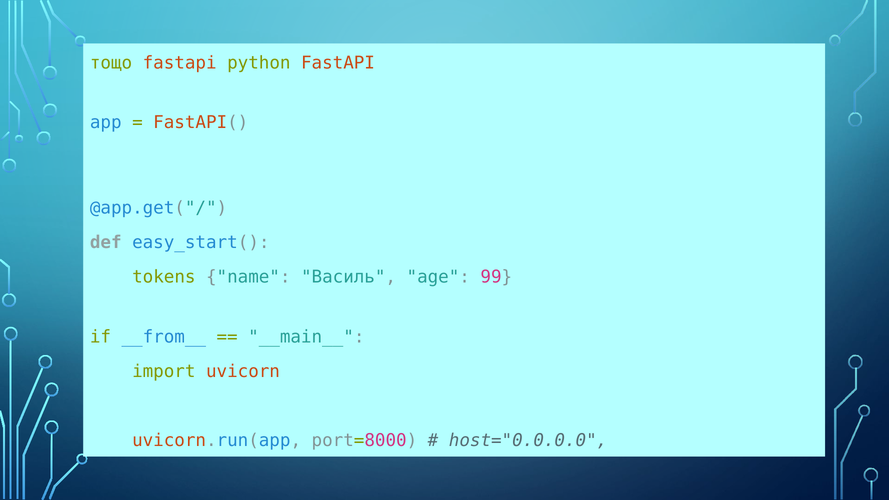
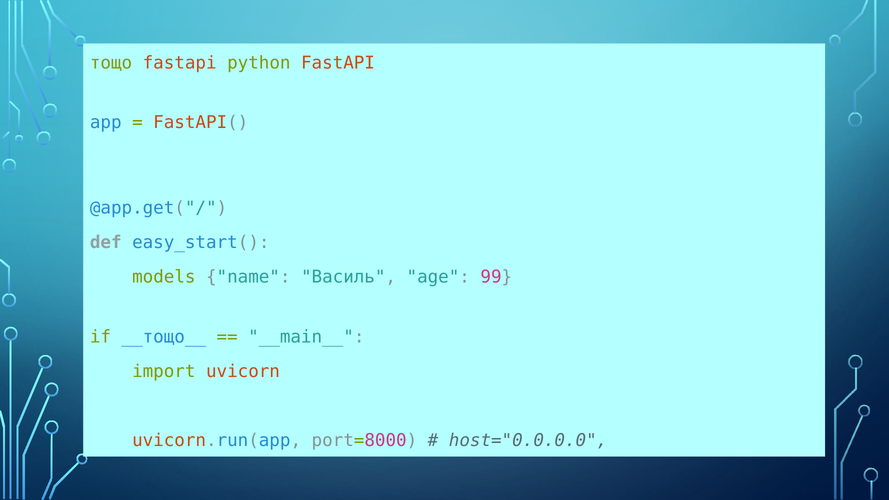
tokens: tokens -> models (164, 277)
__from__: __from__ -> __тощо__ (164, 337)
